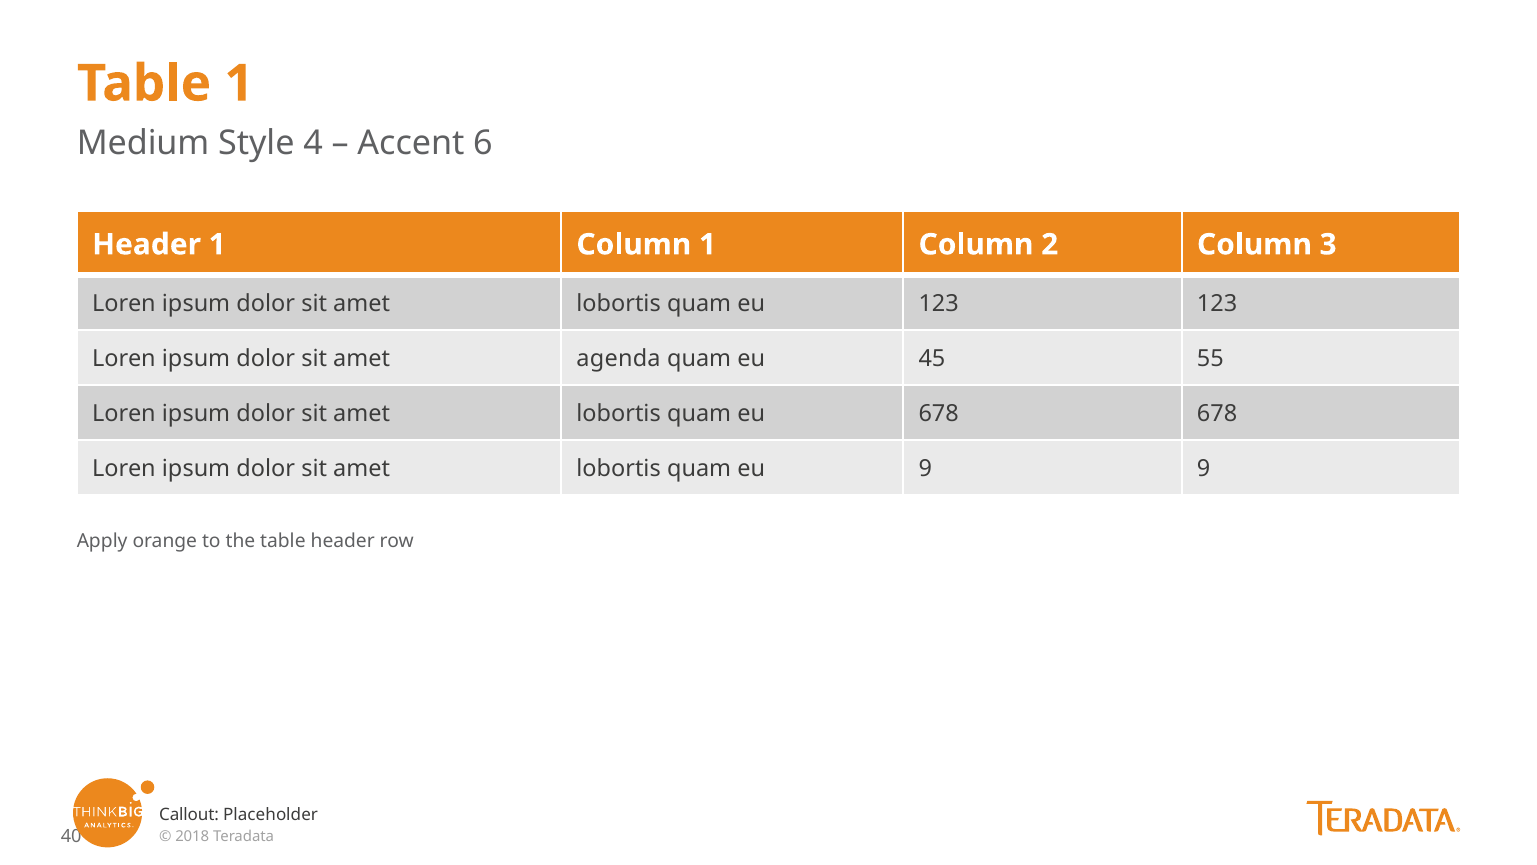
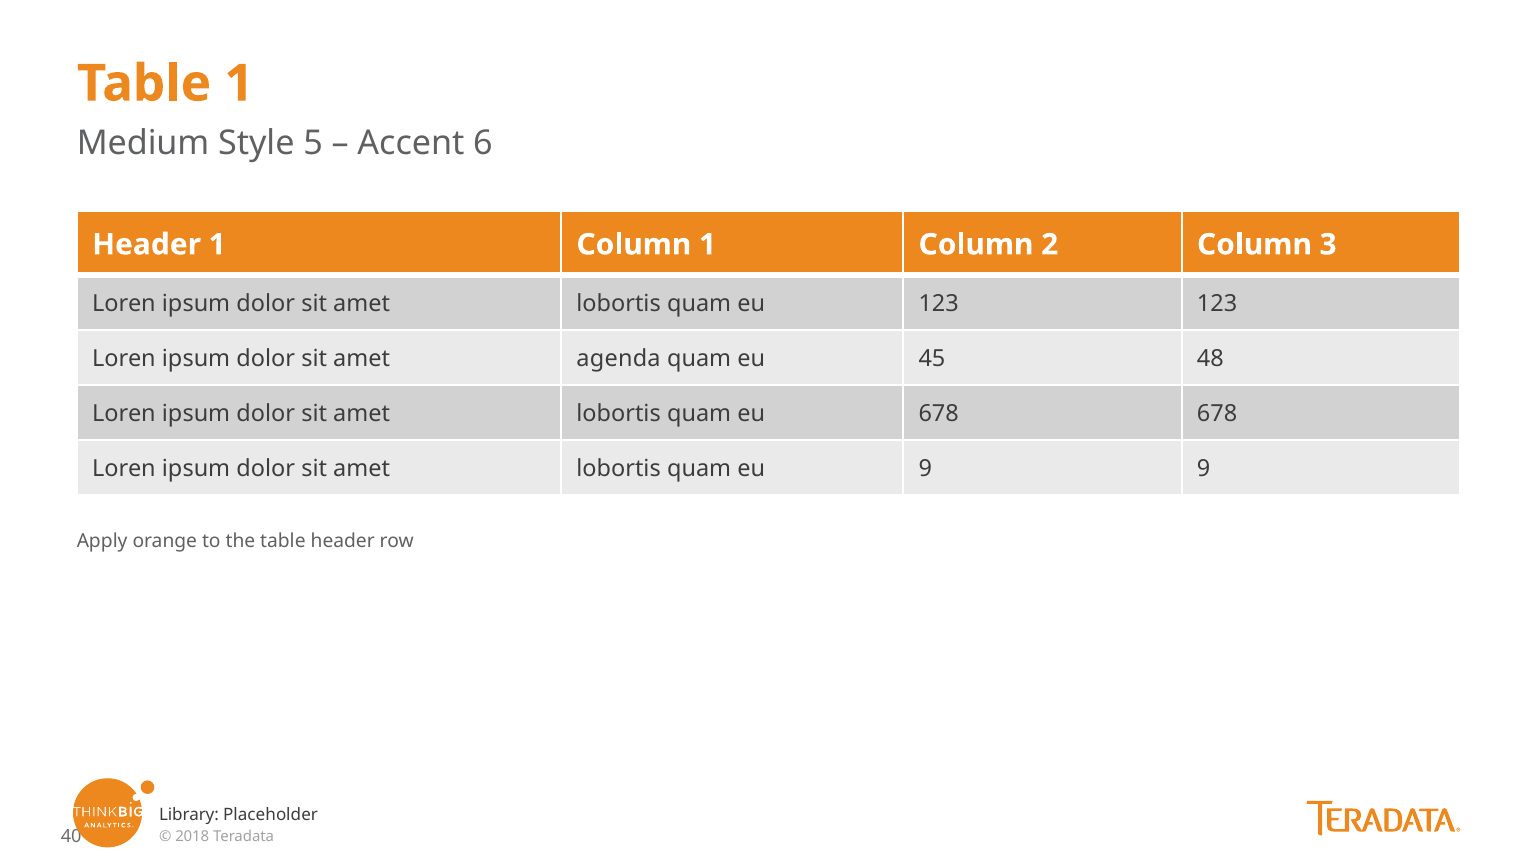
4: 4 -> 5 (313, 143)
55: 55 -> 48 (1210, 359)
Callout: Callout -> Library (189, 814)
